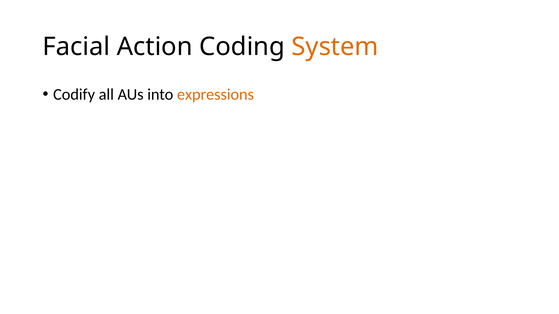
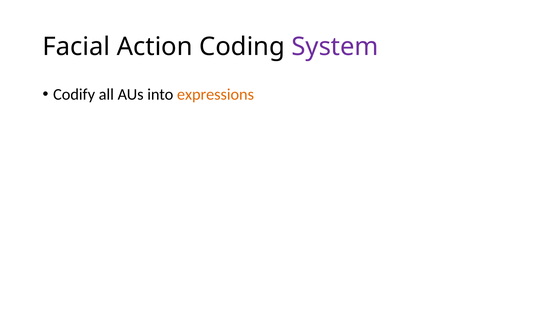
System colour: orange -> purple (335, 47)
